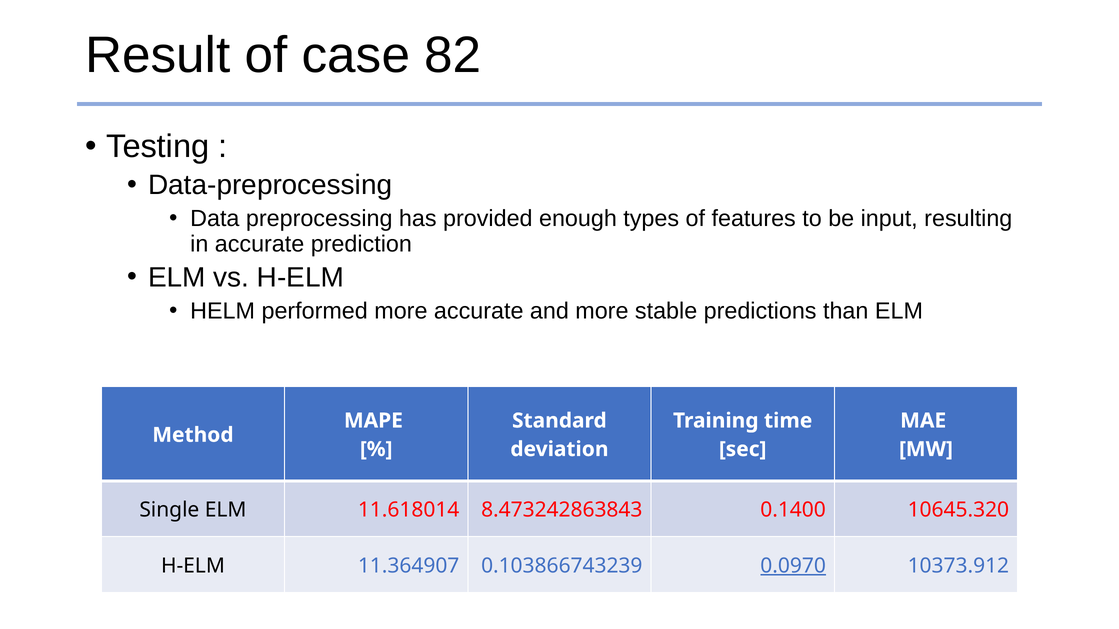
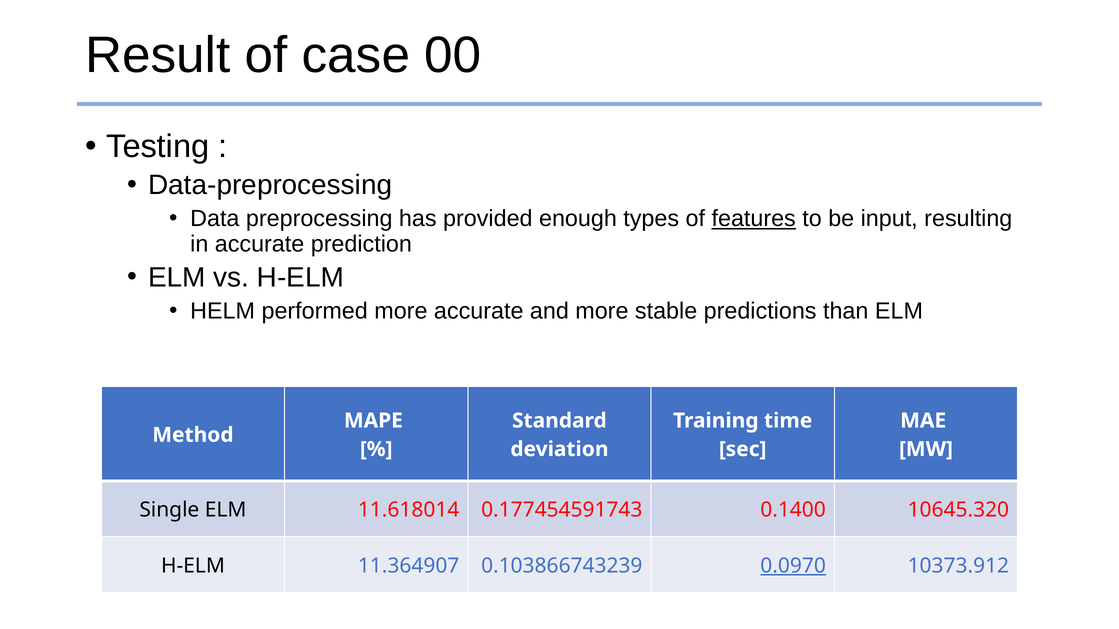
82: 82 -> 00 (453, 55)
features underline: none -> present (754, 219)
8.473242863843: 8.473242863843 -> 0.177454591743 (562, 510)
